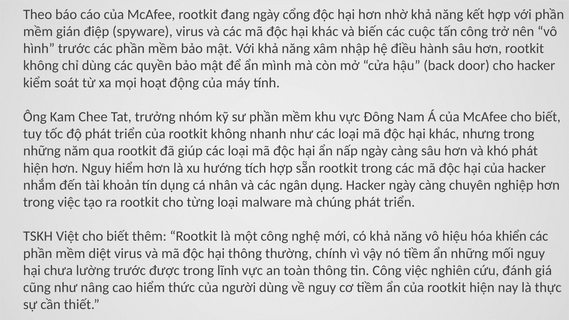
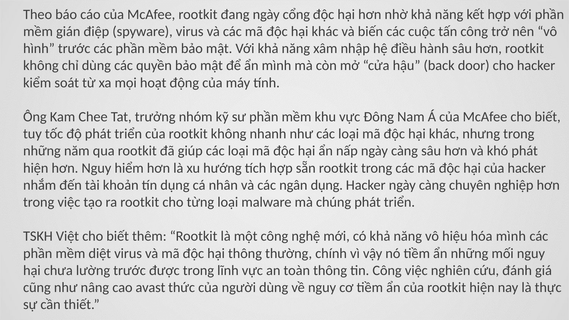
hóa khiển: khiển -> mình (511, 236)
cao hiểm: hiểm -> avast (150, 288)
